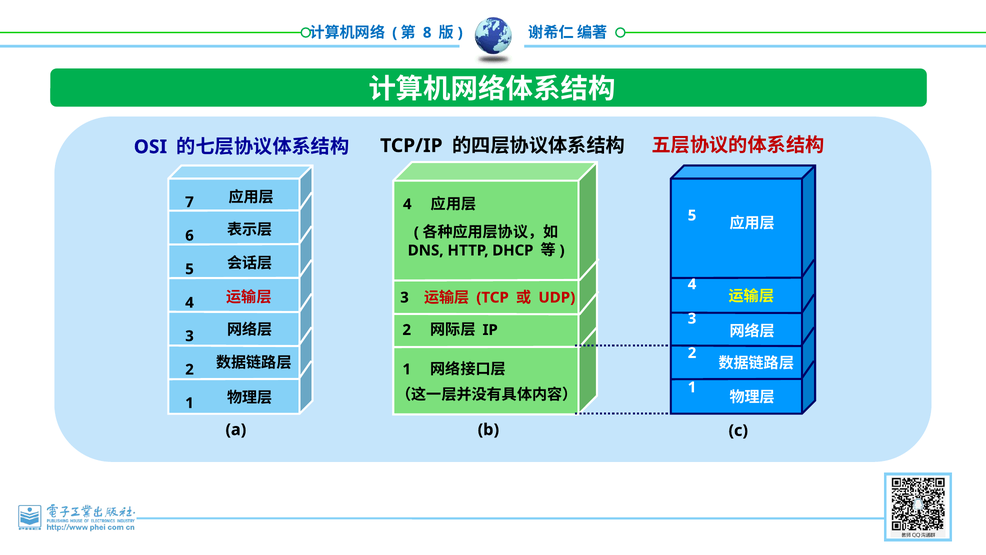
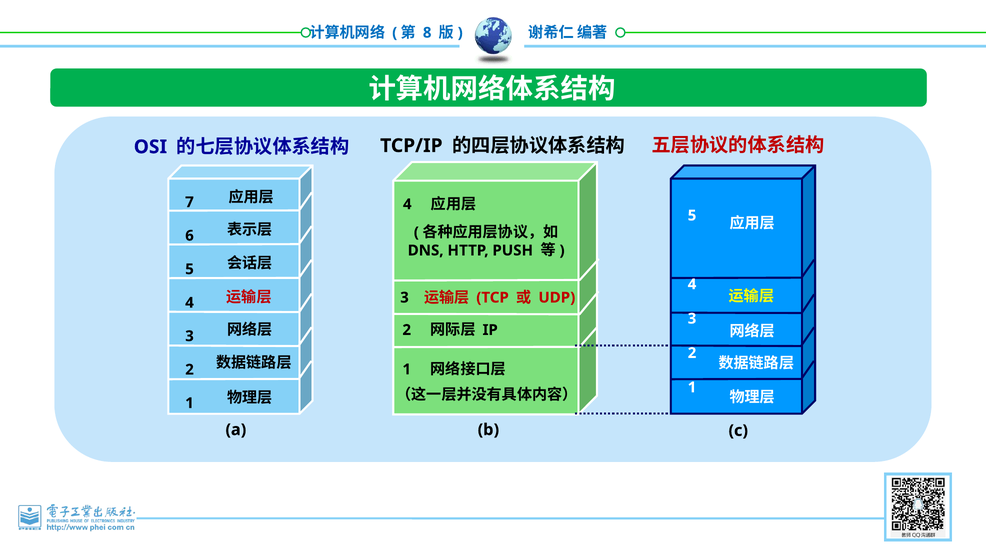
DHCP: DHCP -> PUSH (513, 250)
